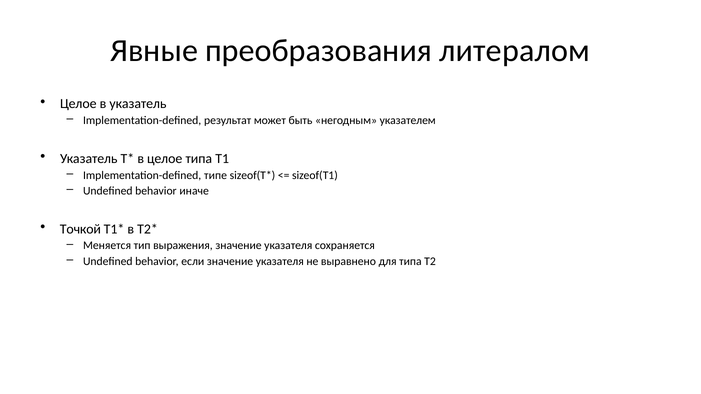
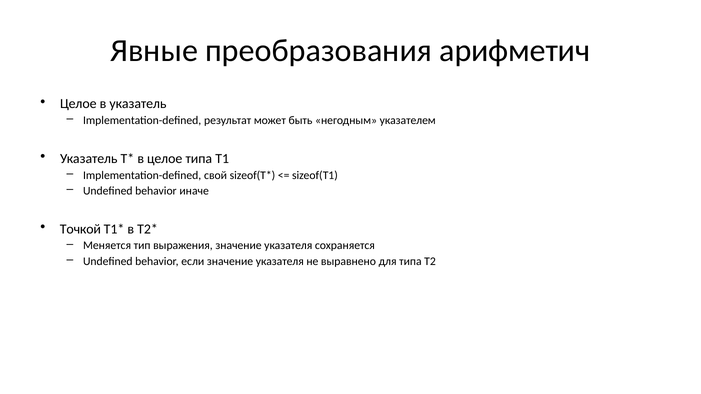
литералом: литералом -> арифметич (515, 51)
типе: типе -> свой (216, 175)
